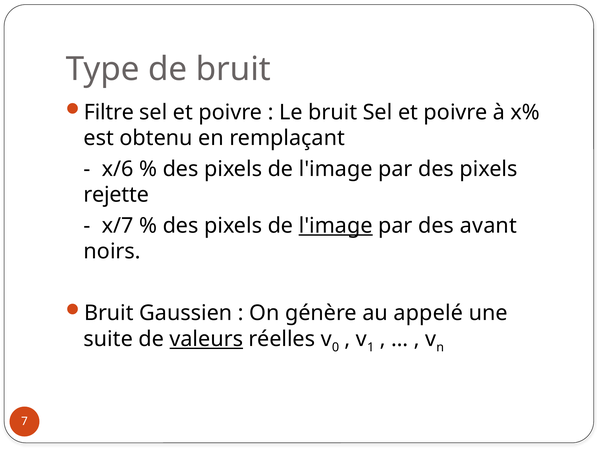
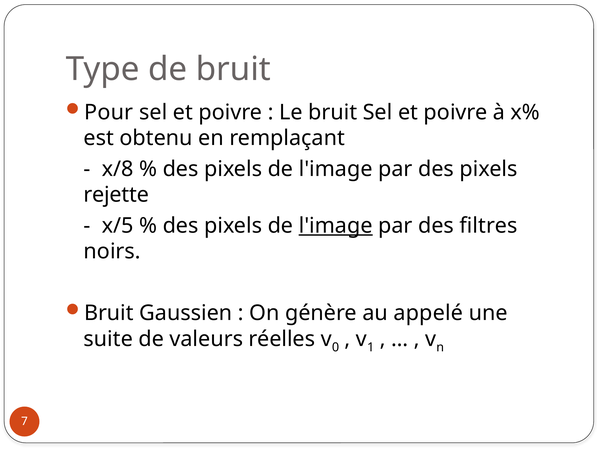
Filtre: Filtre -> Pour (109, 112)
x/6: x/6 -> x/8 (118, 169)
x/7: x/7 -> x/5 (118, 225)
avant: avant -> filtres (489, 225)
valeurs underline: present -> none (206, 339)
